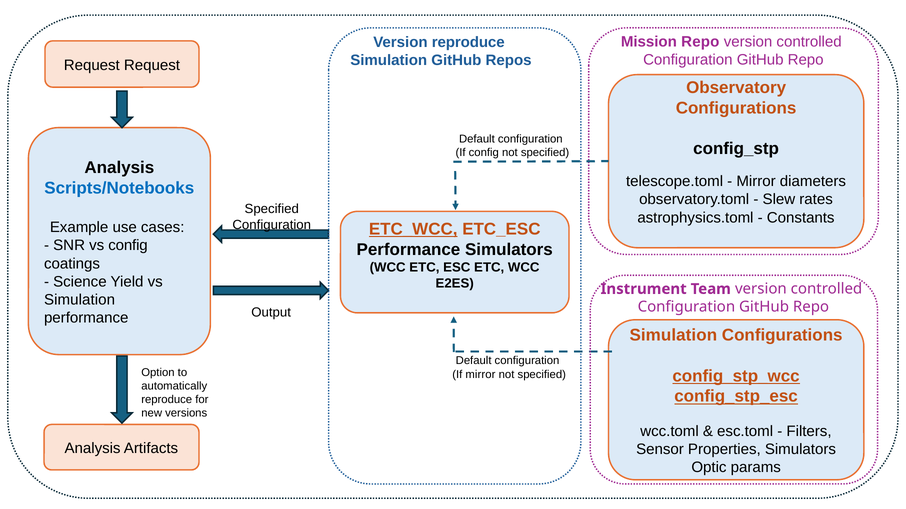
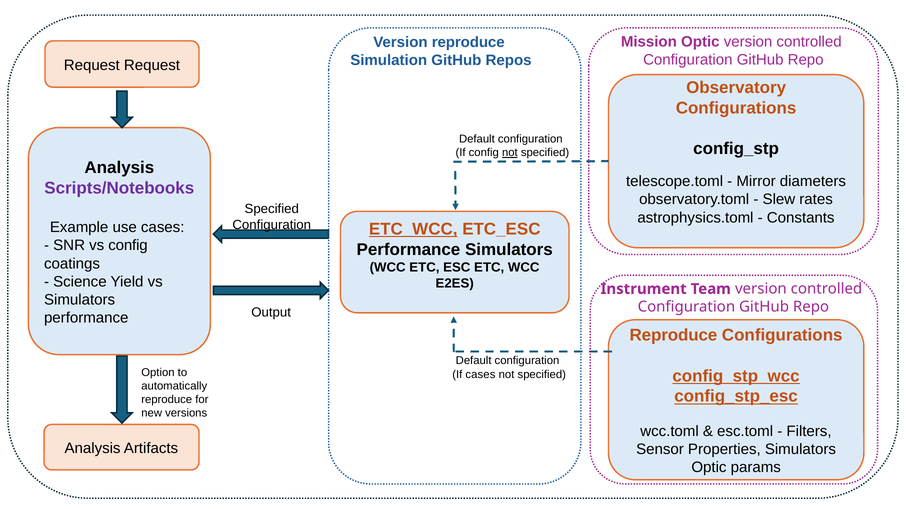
Mission Repo: Repo -> Optic (700, 42)
not underline: none -> present (510, 153)
Scripts/Notebooks colour: blue -> purple (119, 188)
Simulation: Simulation -> Simulators (80, 300)
Simulation: Simulation -> Reproduce (673, 336)
If mirror: mirror -> cases (480, 375)
